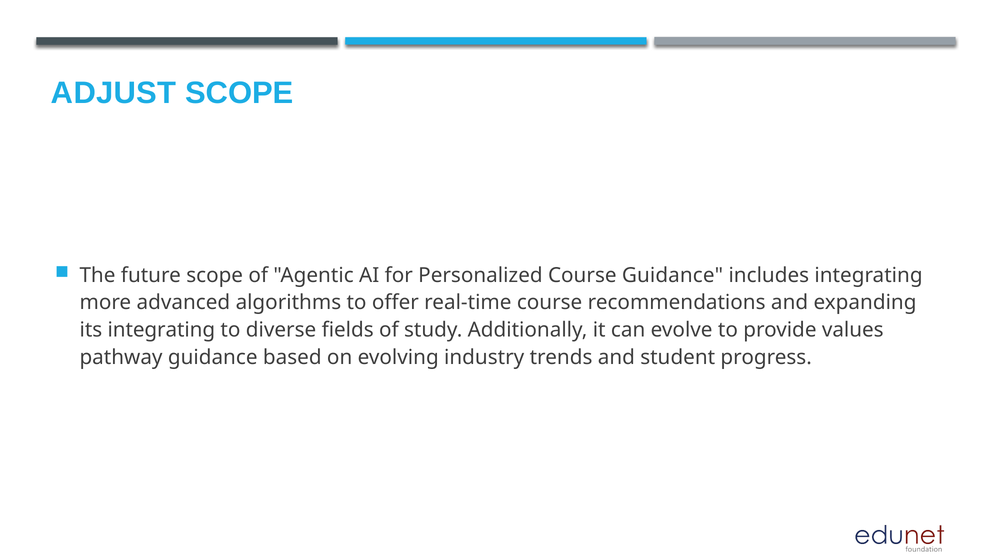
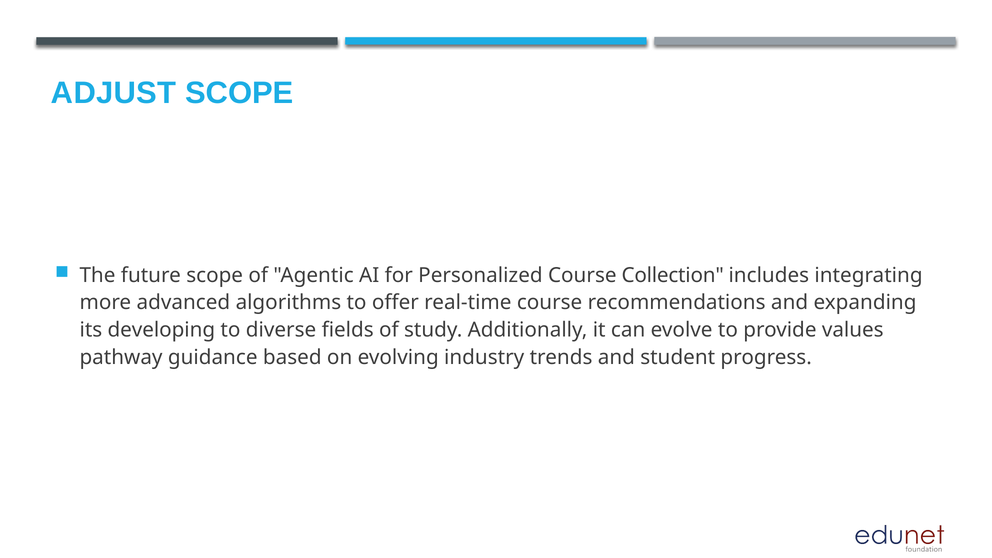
Course Guidance: Guidance -> Collection (673, 275)
its integrating: integrating -> developing (161, 330)
